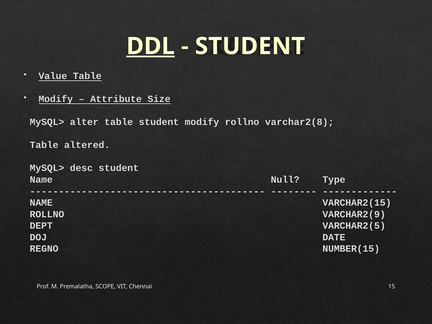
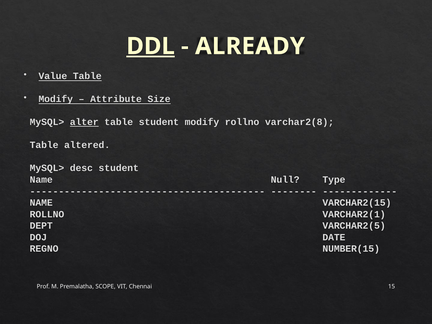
STUDENT: STUDENT -> ALREADY (250, 46)
alter underline: none -> present (84, 122)
VARCHAR2(9: VARCHAR2(9 -> VARCHAR2(1 (354, 214)
